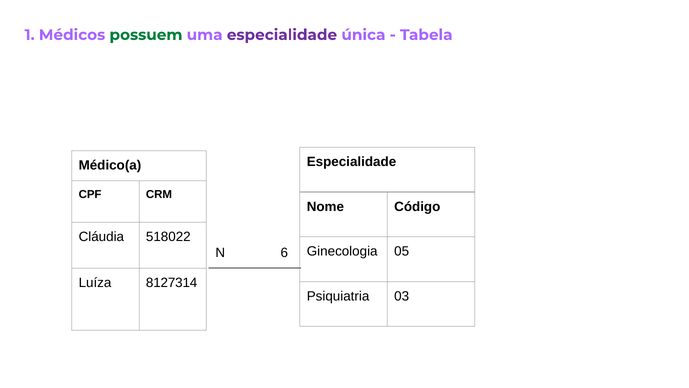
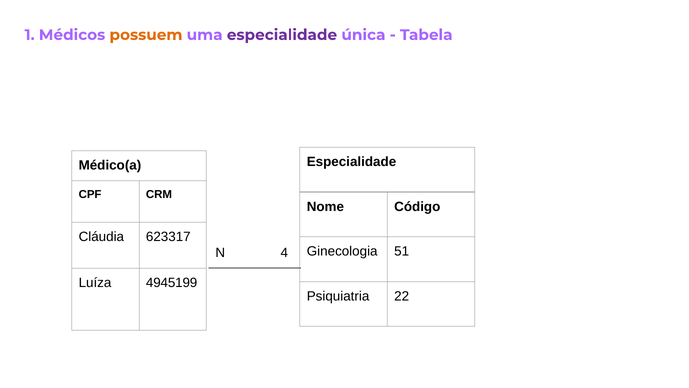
possuem colour: green -> orange (146, 35)
518022: 518022 -> 623317 (168, 236)
05: 05 -> 51 (402, 251)
6: 6 -> 4 (284, 252)
8127314: 8127314 -> 4945199 (172, 282)
03: 03 -> 22 (402, 296)
